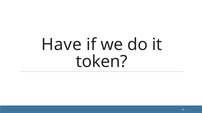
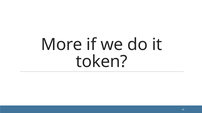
Have: Have -> More (62, 45)
